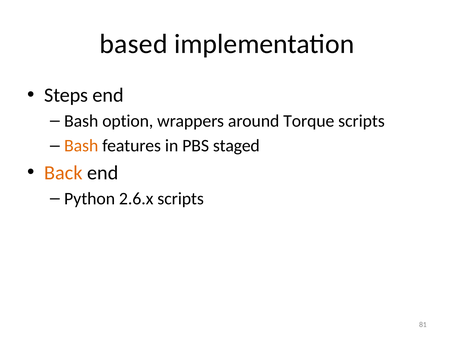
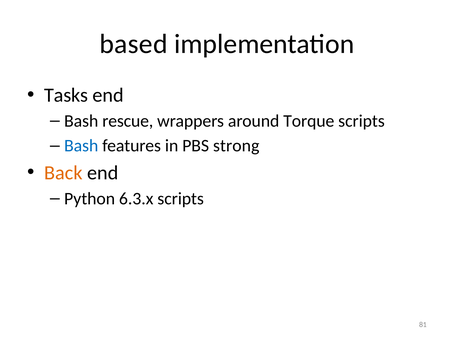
Steps: Steps -> Tasks (66, 95)
option: option -> rescue (128, 121)
Bash colour: orange -> blue (81, 146)
staged: staged -> strong (236, 146)
2.6.x: 2.6.x -> 6.3.x (136, 199)
